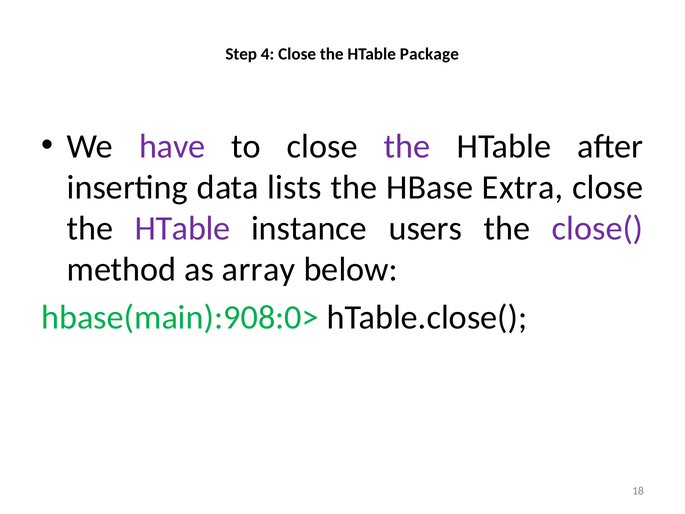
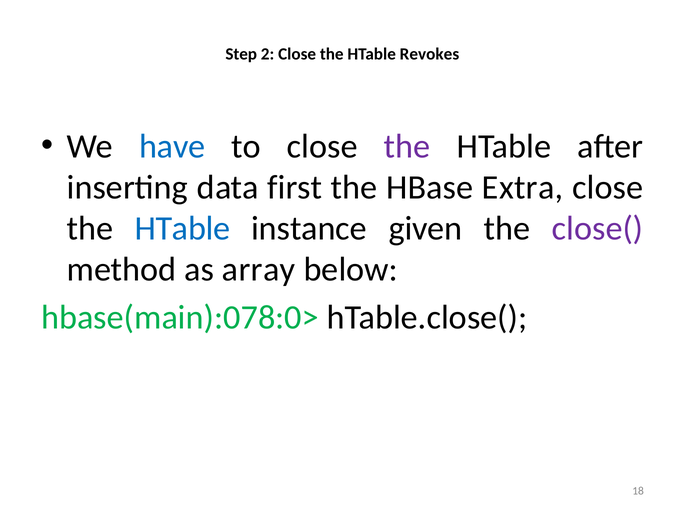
4: 4 -> 2 (268, 54)
Package: Package -> Revokes (429, 54)
have colour: purple -> blue (172, 146)
lists: lists -> first (295, 187)
HTable colour: purple -> blue (182, 228)
users: users -> given (425, 228)
hbase(main):908:0>: hbase(main):908:0> -> hbase(main):078:0> (180, 317)
